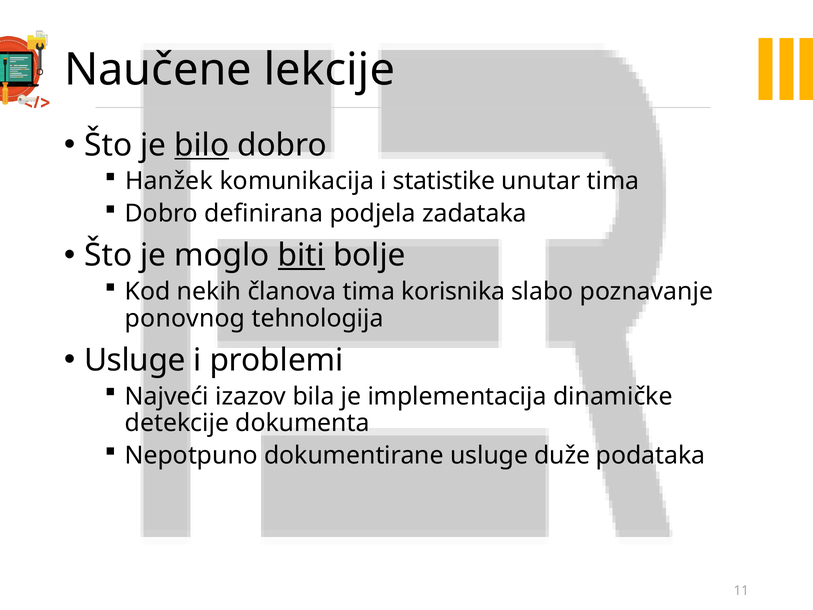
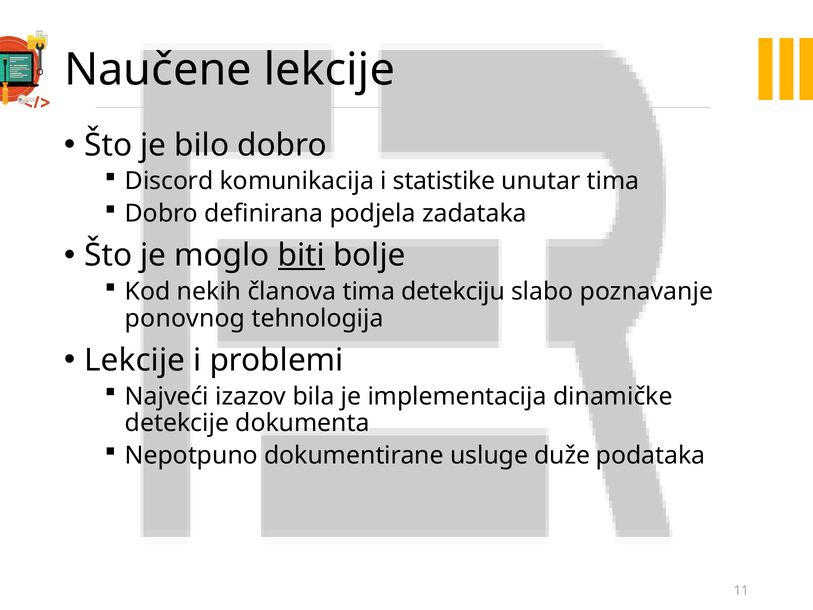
bilo underline: present -> none (202, 145)
Hanžek: Hanžek -> Discord (169, 181)
korisnika: korisnika -> detekciju (453, 292)
Usluge: Usluge -> Lekcije (135, 360)
